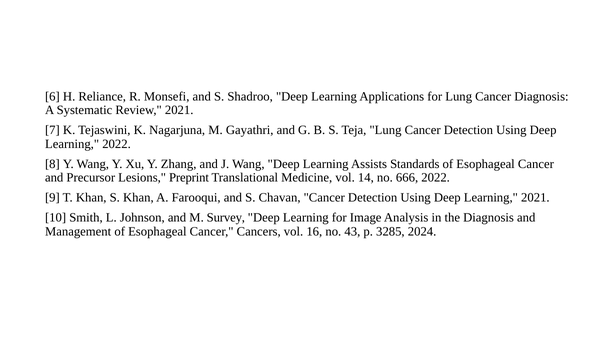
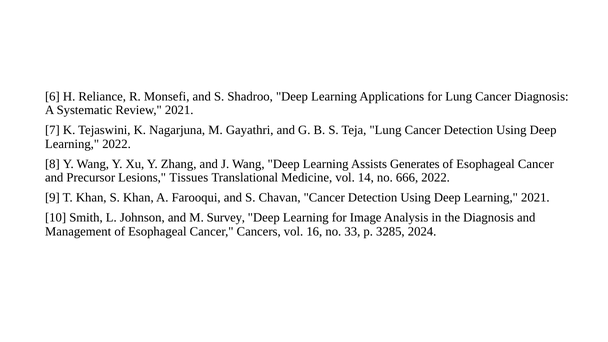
Standards: Standards -> Generates (415, 164)
Preprint: Preprint -> Tissues (189, 178)
43: 43 -> 33 (352, 231)
